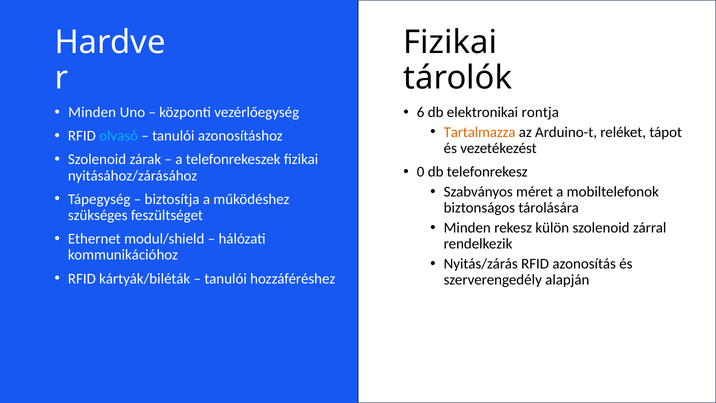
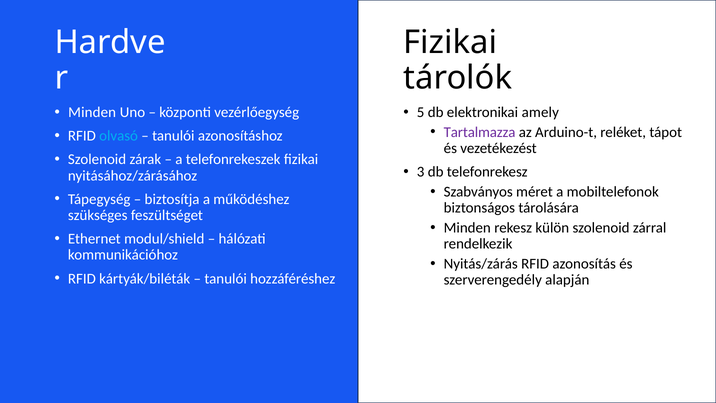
6: 6 -> 5 (421, 112)
rontja: rontja -> amely (540, 112)
Tartalmazza colour: orange -> purple (480, 132)
0: 0 -> 3 (421, 172)
